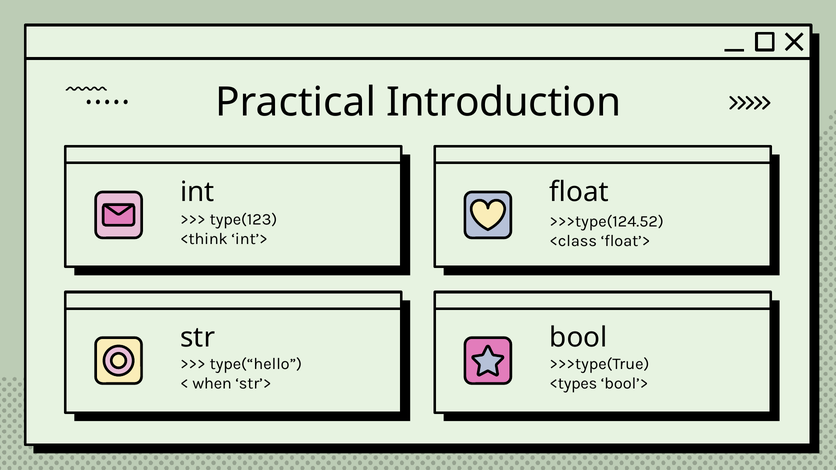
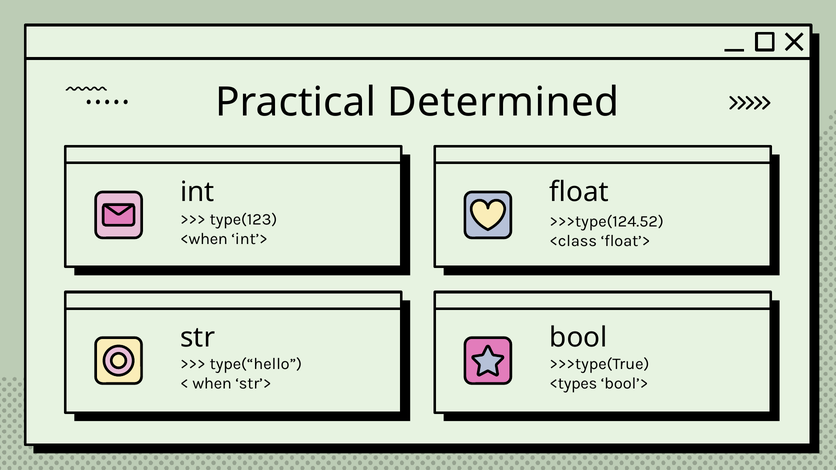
Introduction: Introduction -> Determined (503, 102)
<think: <think -> <when (204, 239)
